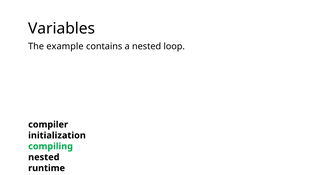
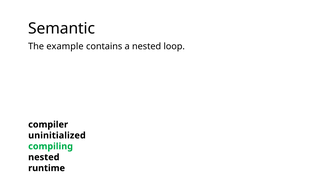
Variables: Variables -> Semantic (62, 29)
initialization: initialization -> uninitialized (57, 136)
